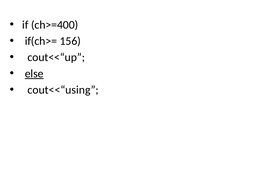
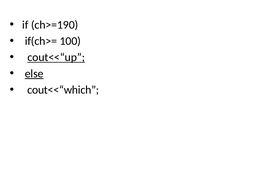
ch>=400: ch>=400 -> ch>=190 (55, 25)
156: 156 -> 100 (70, 41)
cout<<“up underline: none -> present (56, 57)
cout<<“using: cout<<“using -> cout<<“which (63, 90)
